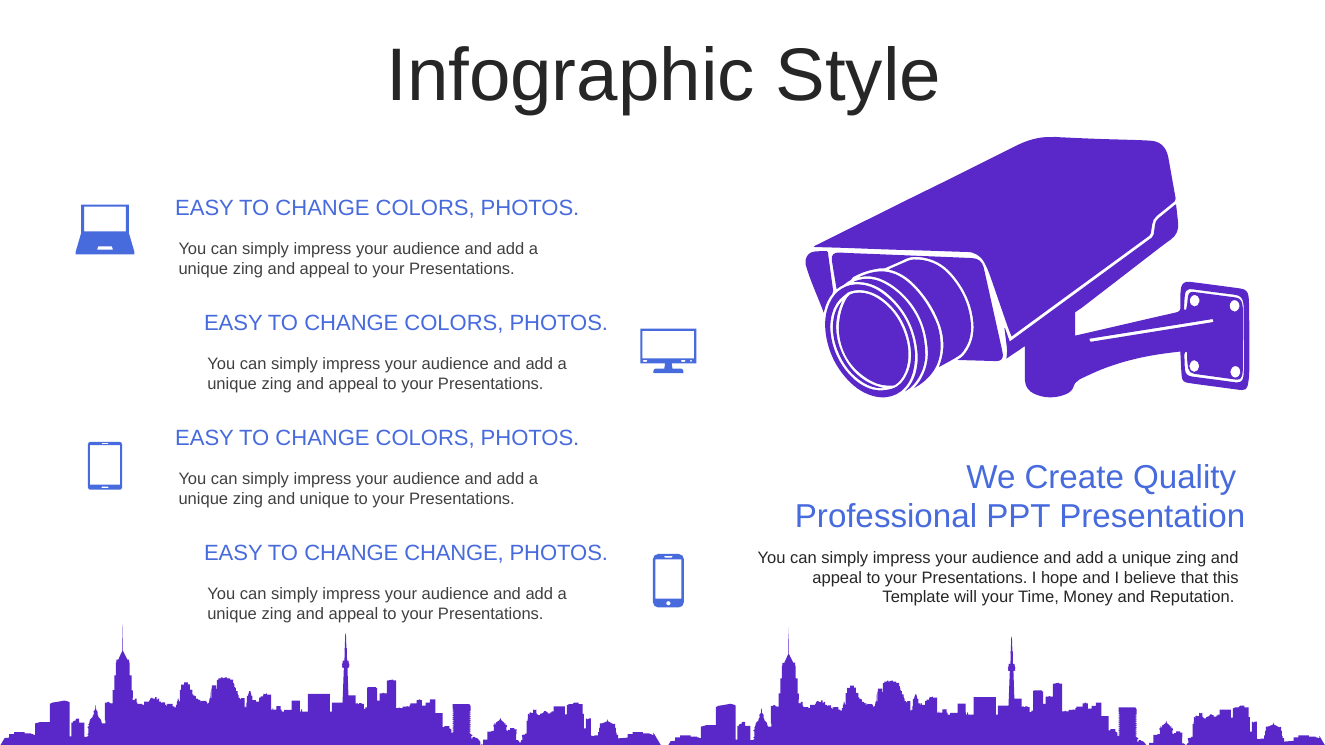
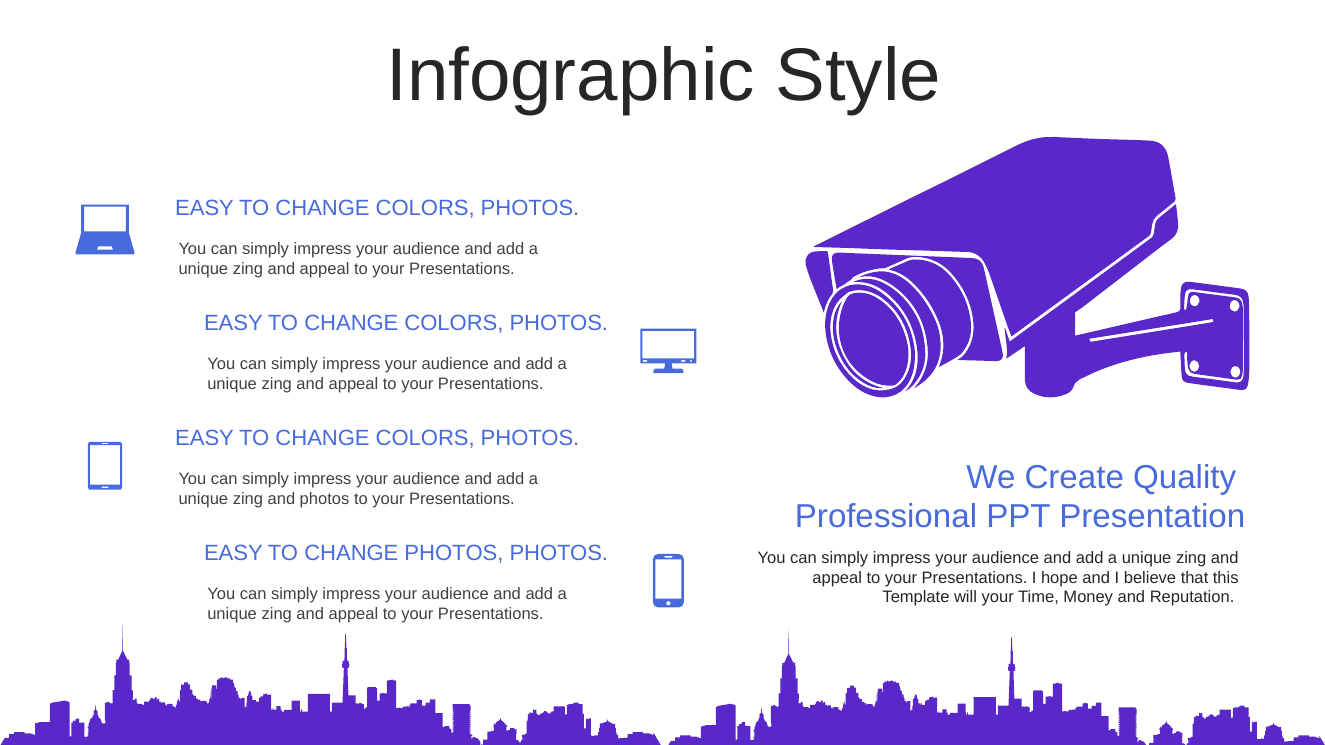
and unique: unique -> photos (325, 499)
CHANGE CHANGE: CHANGE -> PHOTOS (454, 553)
